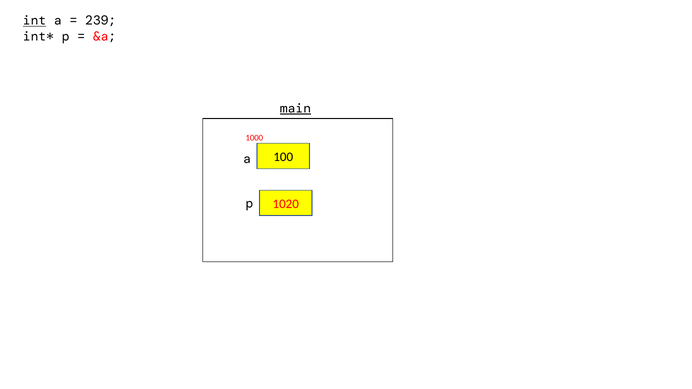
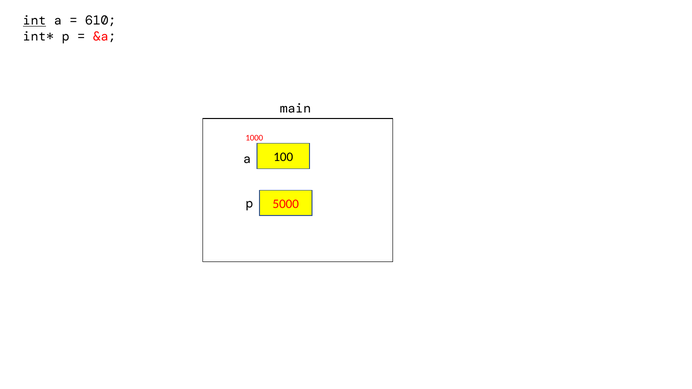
239: 239 -> 610 (101, 21)
main underline: present -> none (295, 108)
1020: 1020 -> 5000 (286, 204)
